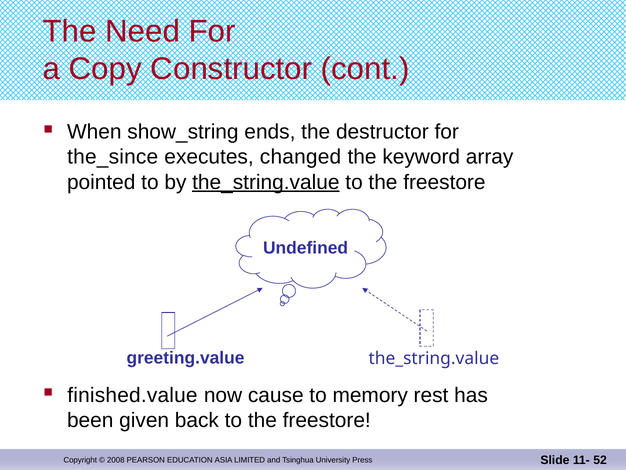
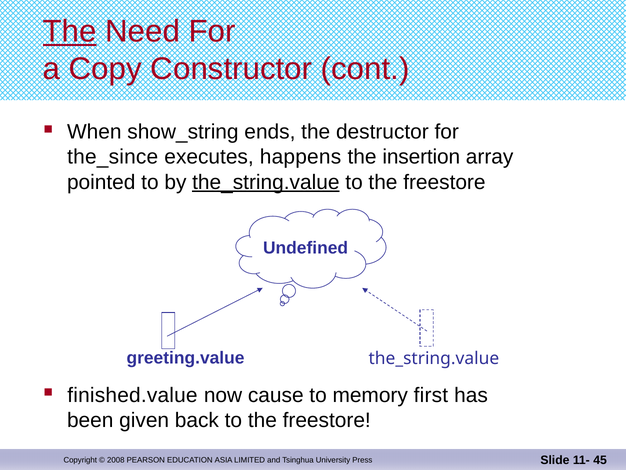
The underline: none -> present (70, 31)
changed: changed -> happens (301, 157)
keyword: keyword -> insertion (421, 157)
rest: rest -> first (431, 395)
52: 52 -> 45 (600, 460)
